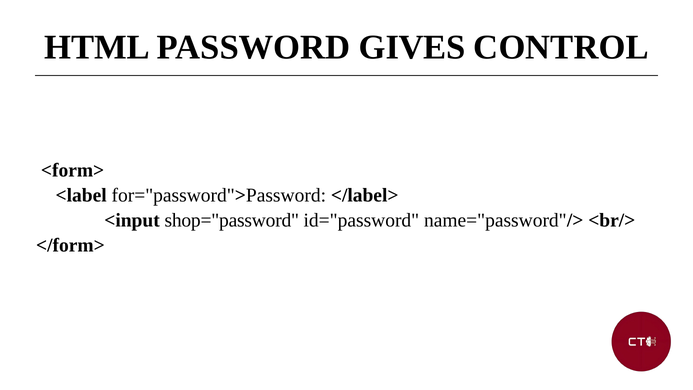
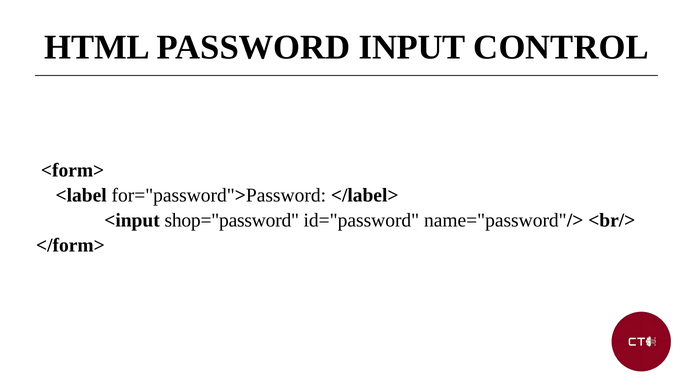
GIVES: GIVES -> INPUT (412, 47)
